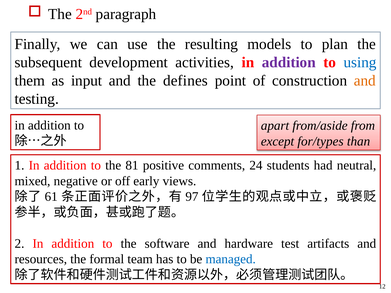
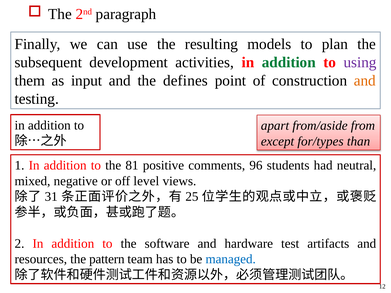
addition colour: purple -> green (289, 62)
using colour: blue -> purple (360, 62)
24: 24 -> 96 (256, 166)
early: early -> level (146, 181)
61: 61 -> 31 (51, 197)
97: 97 -> 25 (192, 197)
formal: formal -> pattern (107, 259)
